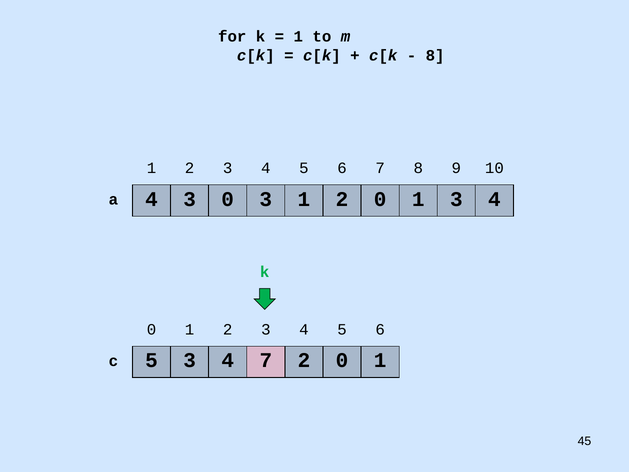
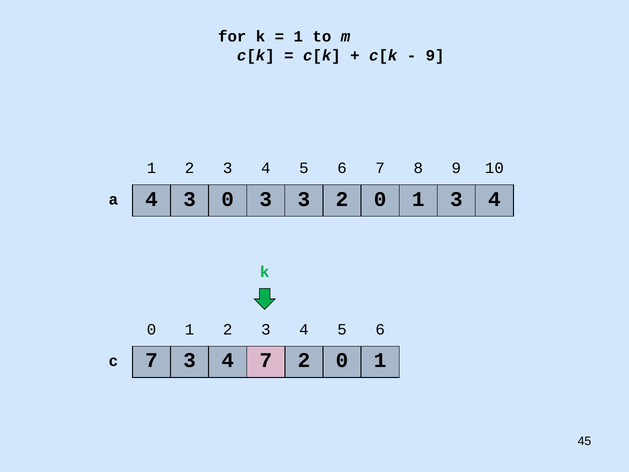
8: 8 -> 9 (435, 55)
3 1: 1 -> 3 (304, 199)
c 5: 5 -> 7 (151, 360)
